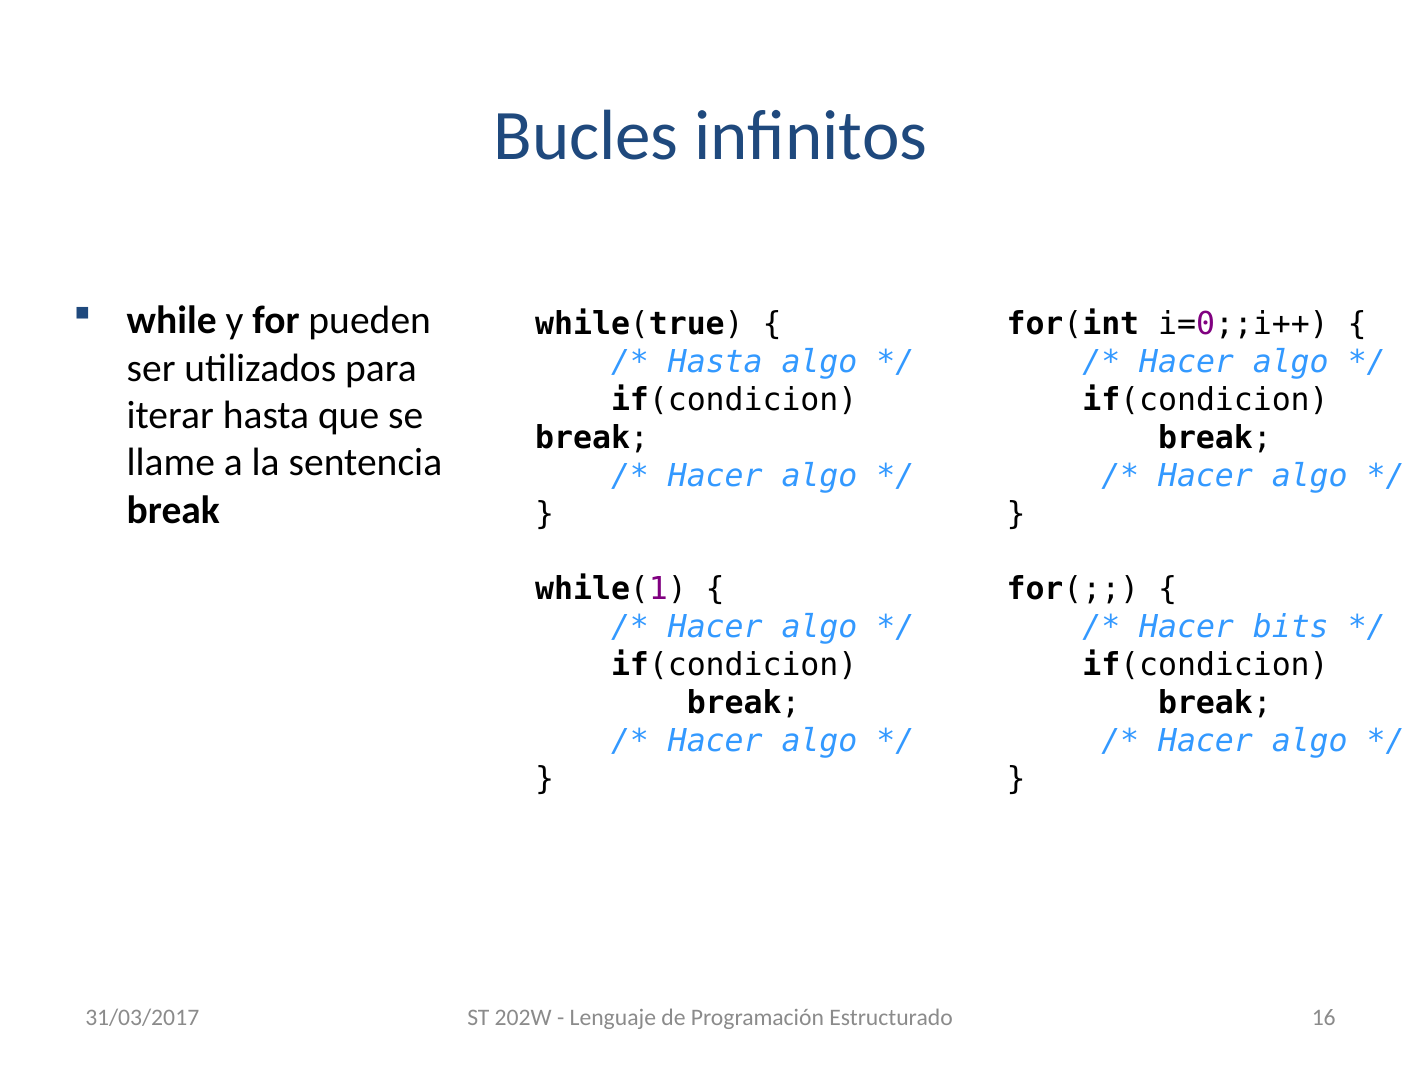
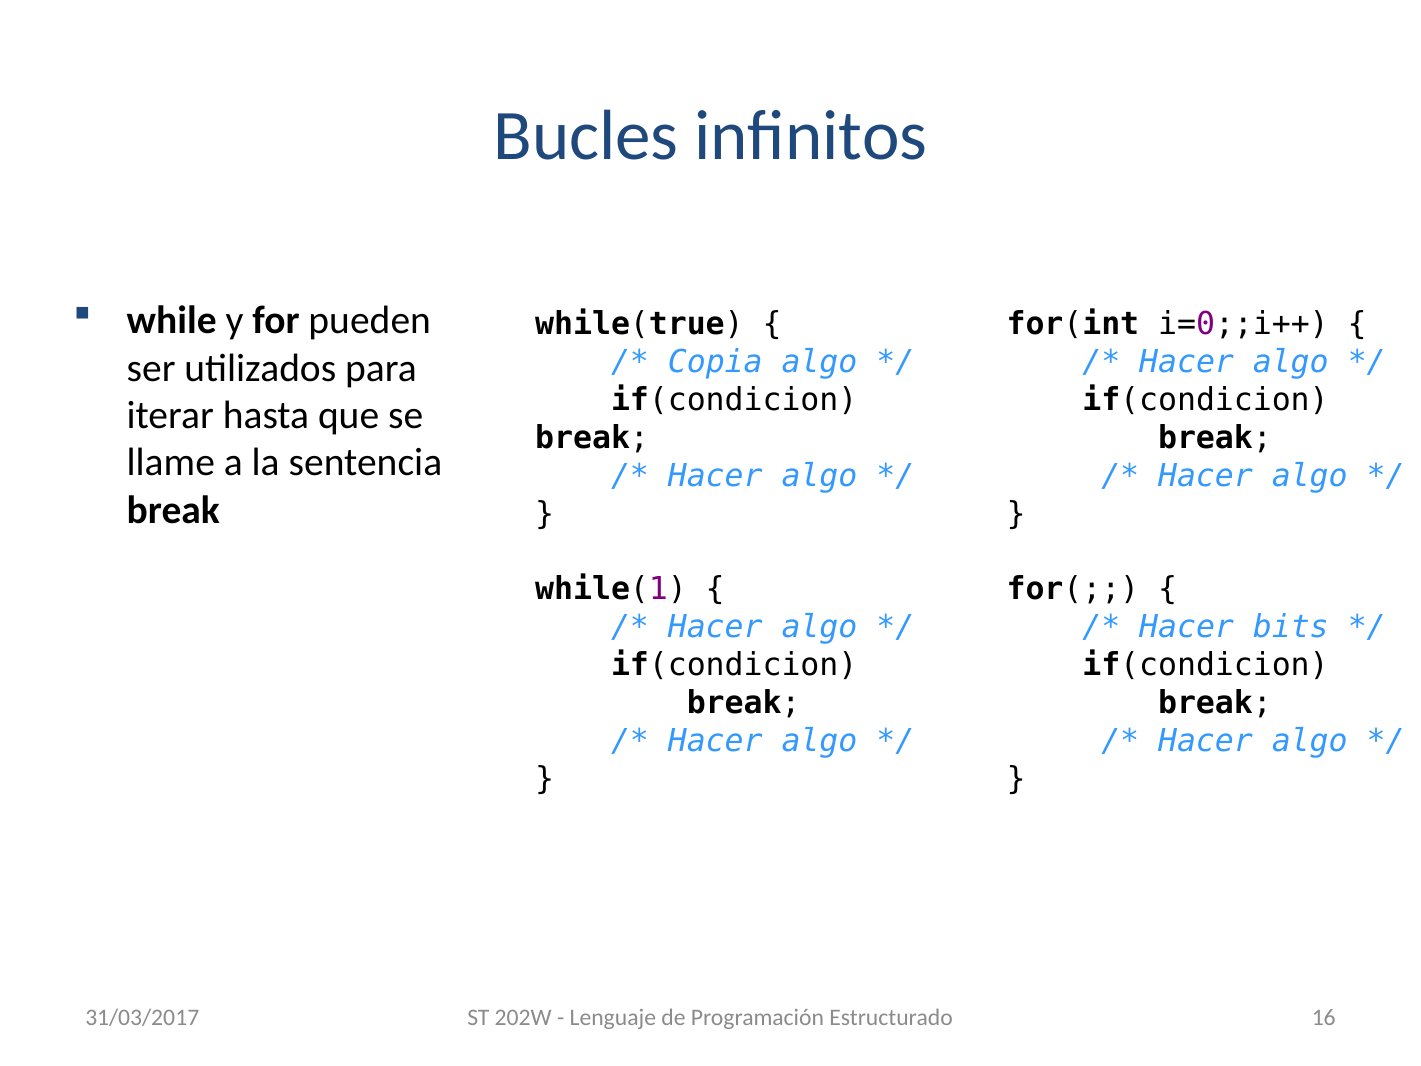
Hasta: Hasta -> Copia (715, 362)
